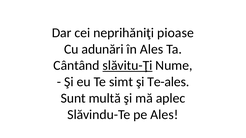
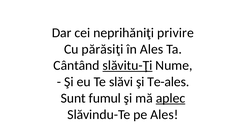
pioase: pioase -> privire (175, 33)
adunări: adunări -> părăsiţi (102, 49)
simt: simt -> slăvi (121, 82)
multă: multă -> fumul (105, 98)
aplec underline: none -> present (171, 98)
